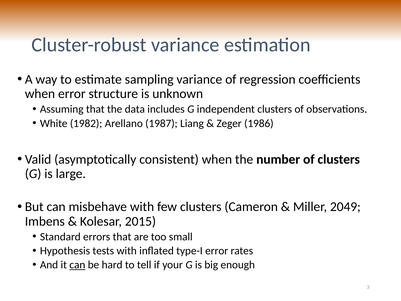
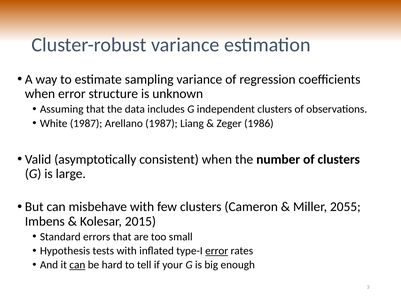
White 1982: 1982 -> 1987 (86, 123)
2049: 2049 -> 2055 (345, 207)
error underline: none -> present (217, 251)
